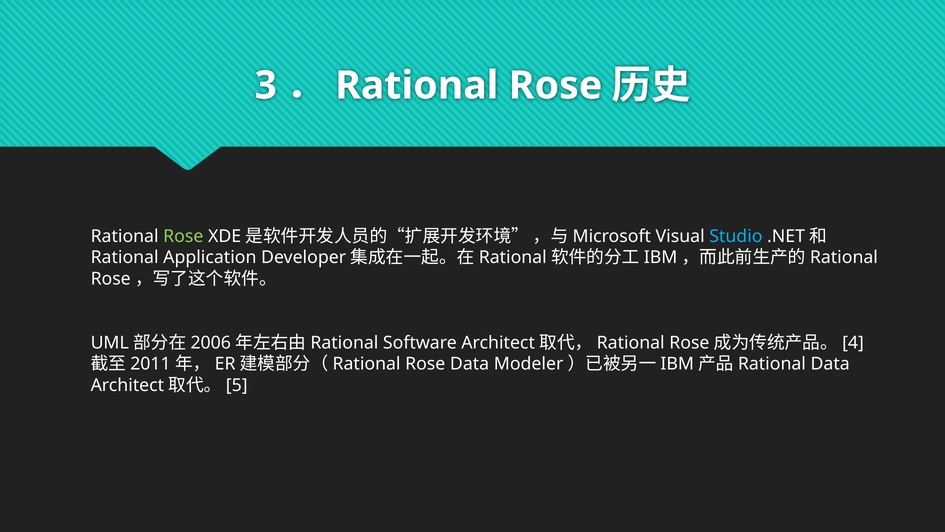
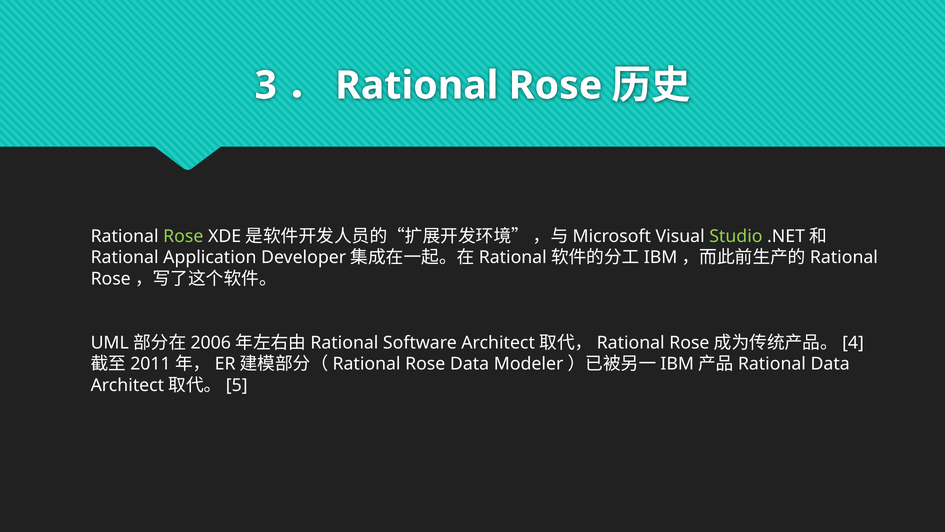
Studio colour: light blue -> light green (736, 236)
